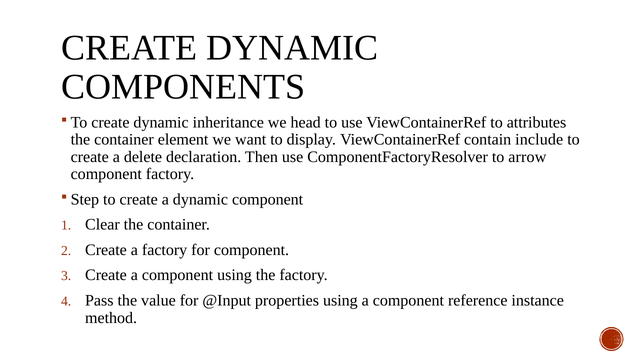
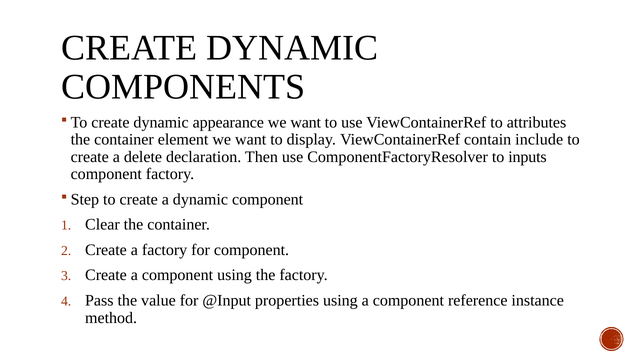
inheritance: inheritance -> appearance (228, 123)
head: head -> want (306, 123)
arrow: arrow -> inputs (527, 157)
